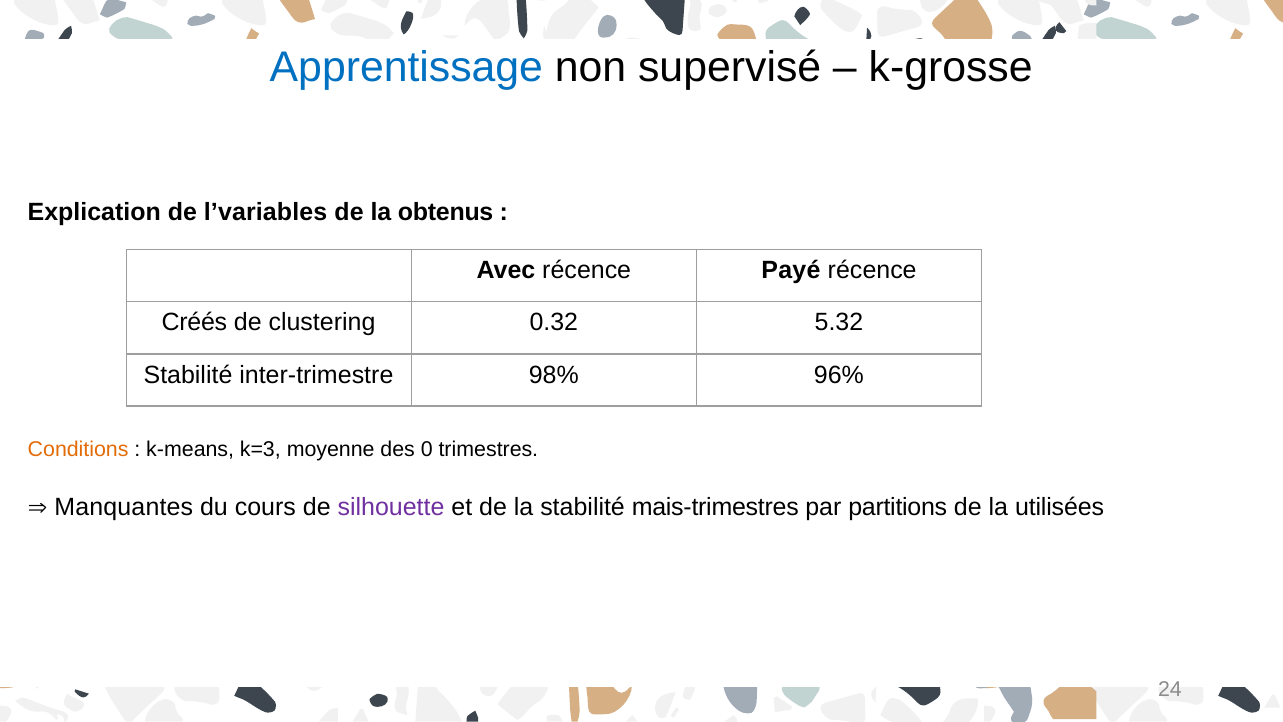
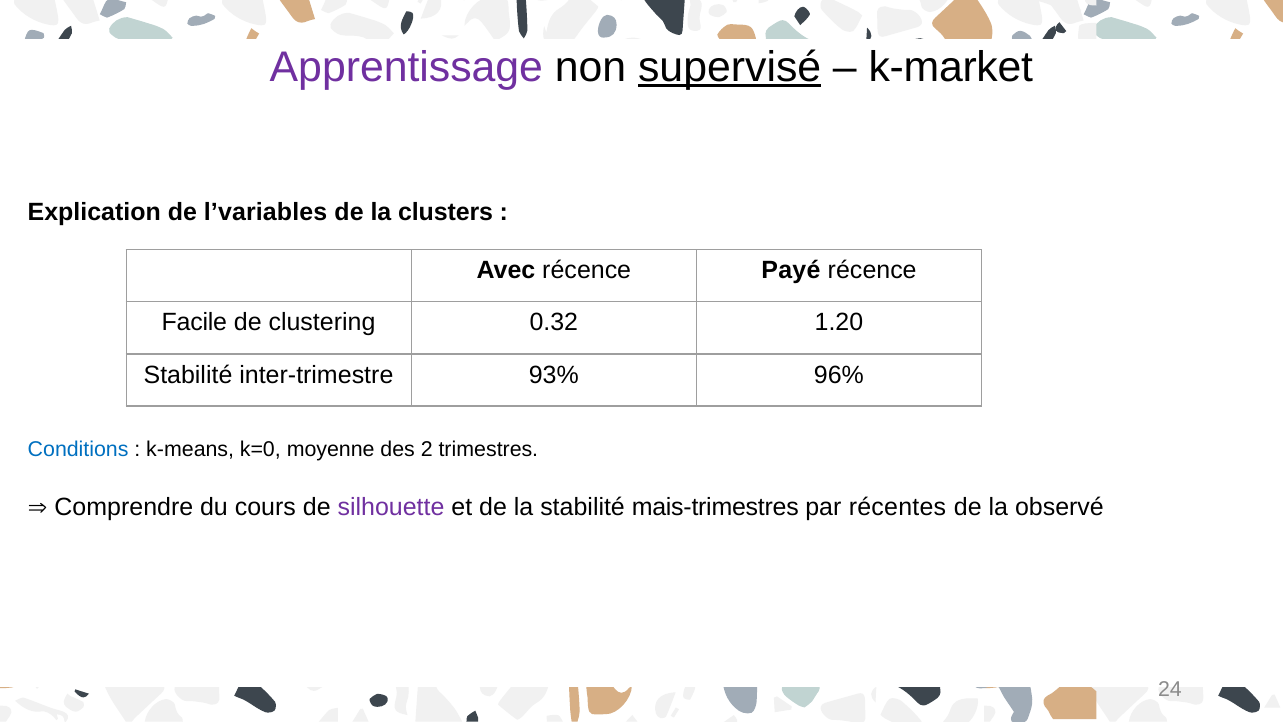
Apprentissage colour: blue -> purple (406, 67)
supervisé underline: none -> present (730, 67)
k-grosse: k-grosse -> k-market (951, 67)
obtenus: obtenus -> clusters (446, 212)
Créés: Créés -> Facile (194, 323)
5.32: 5.32 -> 1.20 (839, 323)
98%: 98% -> 93% (554, 375)
Conditions colour: orange -> blue (78, 449)
k=3: k=3 -> k=0 (260, 449)
0: 0 -> 2 (427, 449)
Manquantes: Manquantes -> Comprendre (124, 507)
partitions: partitions -> récentes (897, 507)
utilisées: utilisées -> observé (1059, 507)
